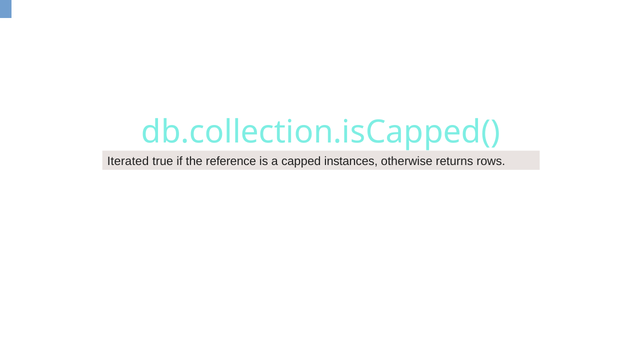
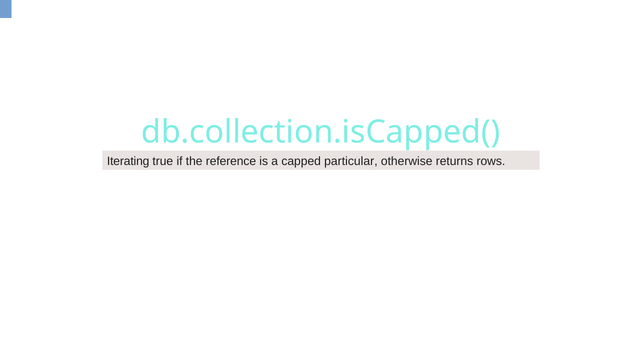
Iterated: Iterated -> Iterating (128, 161)
instances: instances -> particular (351, 161)
